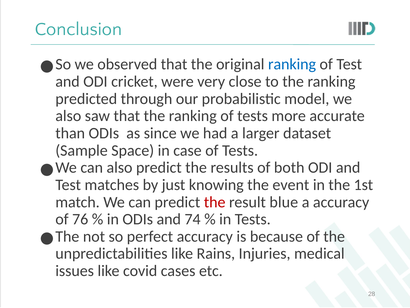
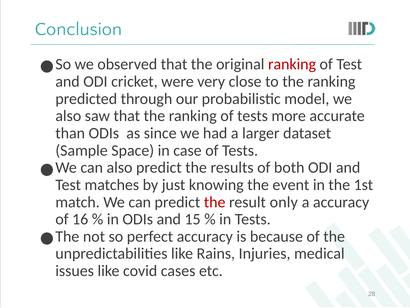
ranking colour: blue -> red (292, 64)
blue: blue -> only (284, 202)
76: 76 -> 16 (80, 219)
74: 74 -> 15 (193, 219)
